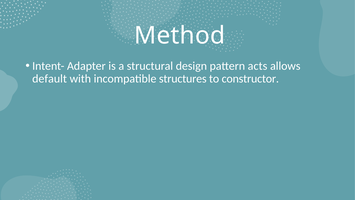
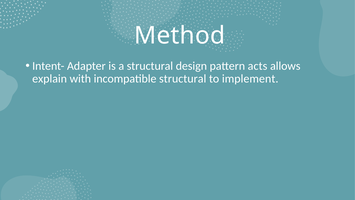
default: default -> explain (50, 79)
incompatible structures: structures -> structural (183, 79)
constructor: constructor -> implement (250, 79)
